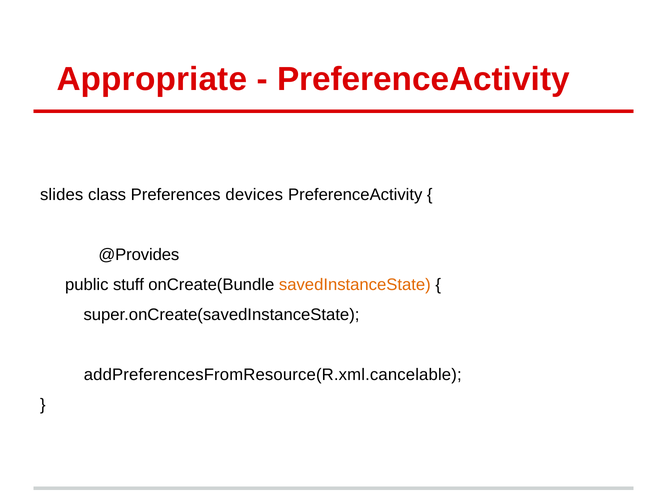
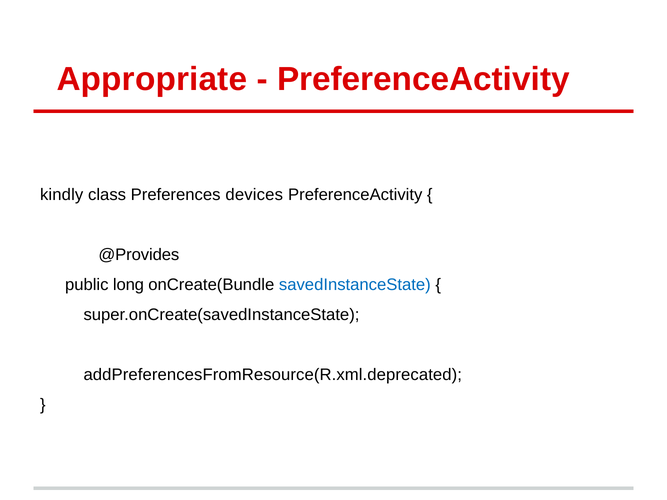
slides: slides -> kindly (62, 195)
stuff: stuff -> long (128, 285)
savedInstanceState colour: orange -> blue (355, 285)
addPreferencesFromResource(R.xml.cancelable: addPreferencesFromResource(R.xml.cancelable -> addPreferencesFromResource(R.xml.deprecated (273, 375)
